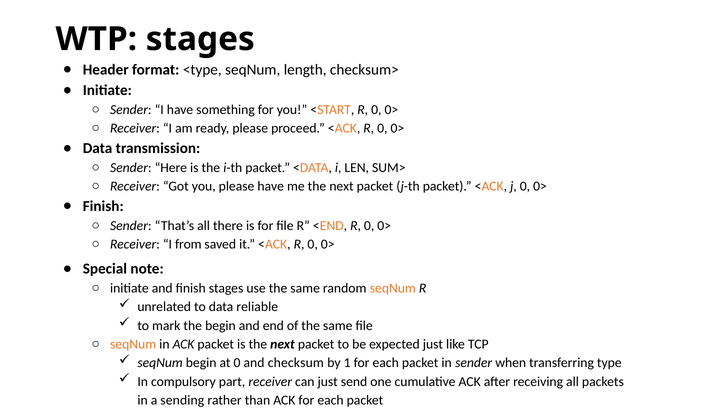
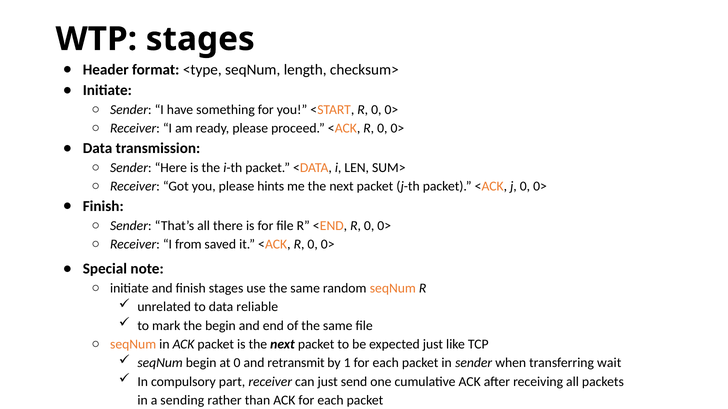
please have: have -> hints (271, 187)
checksum: checksum -> retransmit (296, 363)
type: type -> wait (609, 363)
